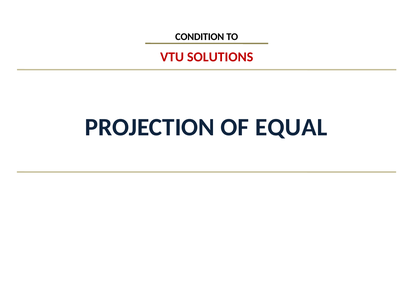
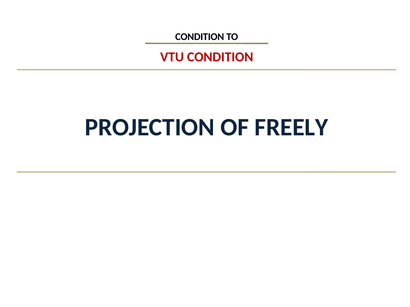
VTU SOLUTIONS: SOLUTIONS -> CONDITION (220, 57)
EQUAL: EQUAL -> FREELY (291, 128)
